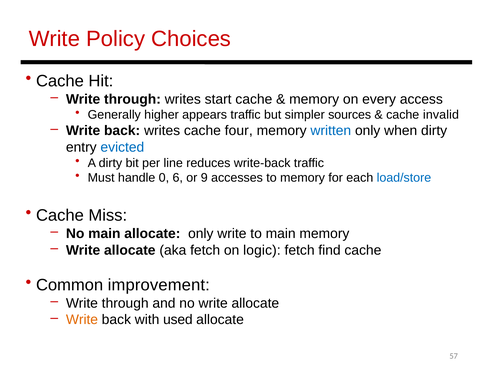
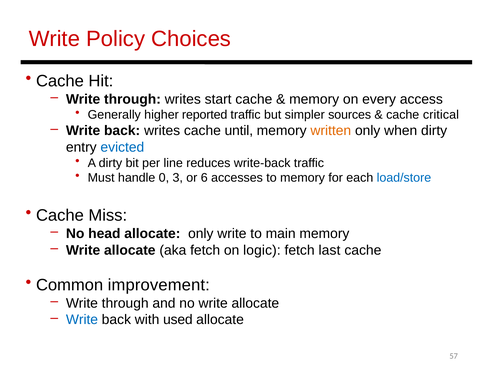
appears: appears -> reported (205, 115)
invalid: invalid -> critical (441, 115)
four: four -> until (239, 131)
written colour: blue -> orange (331, 131)
6: 6 -> 3 (178, 178)
9: 9 -> 6 (204, 178)
No main: main -> head (104, 233)
find: find -> last (329, 250)
Write colour: orange -> blue (82, 320)
